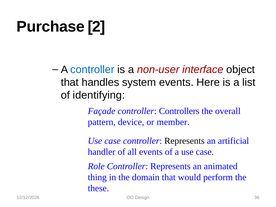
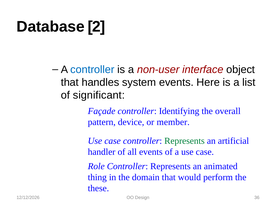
Purchase: Purchase -> Database (51, 27)
identifying: identifying -> significant (99, 95)
Controllers: Controllers -> Identifying (179, 111)
Represents colour: black -> green (184, 141)
